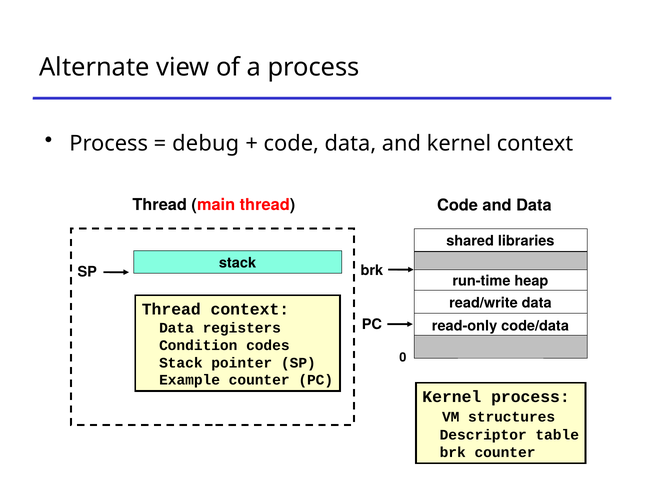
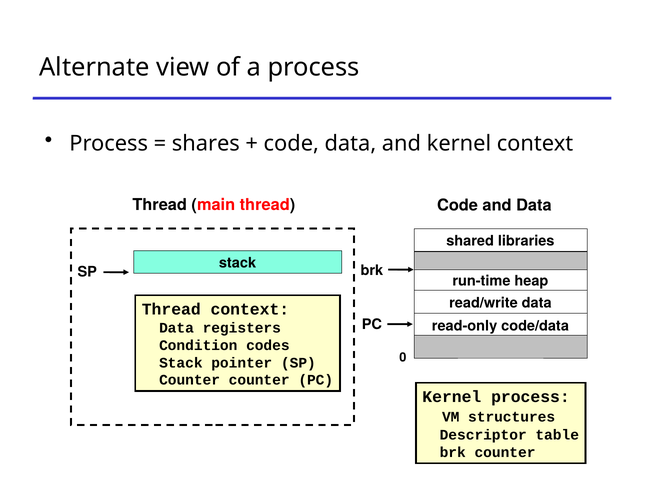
debug: debug -> shares (206, 143)
Example: Example -> Counter (190, 380)
